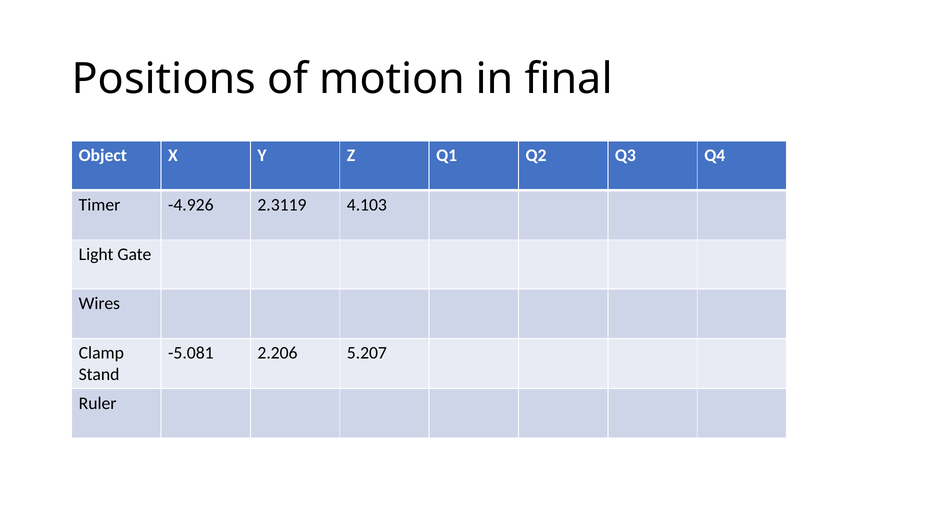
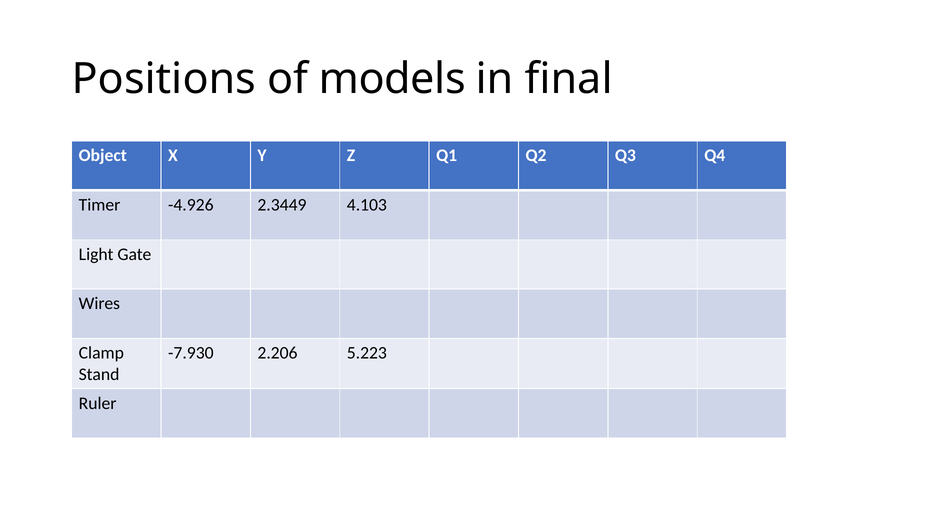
motion: motion -> models (392, 79)
2.3119: 2.3119 -> 2.3449 (282, 205)
-5.081: -5.081 -> -7.930 (191, 353)
5.207: 5.207 -> 5.223 (367, 353)
